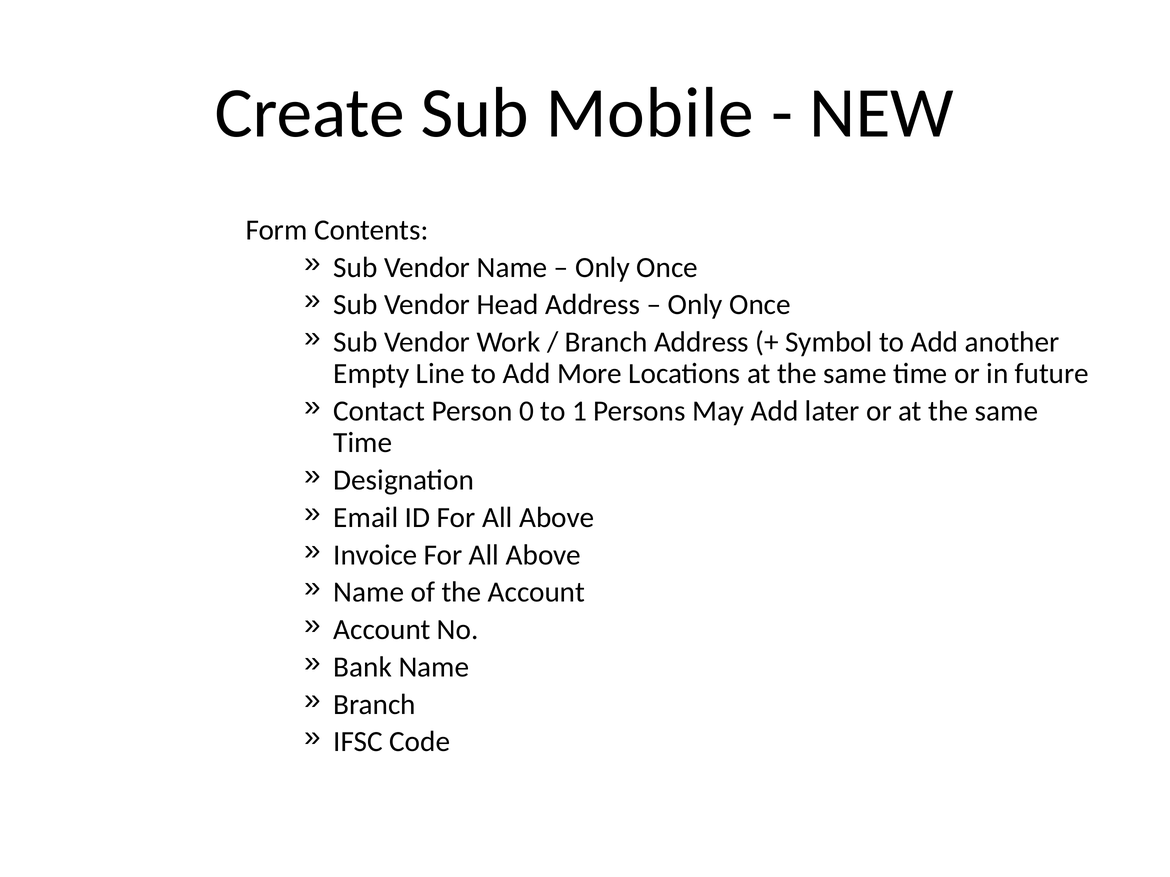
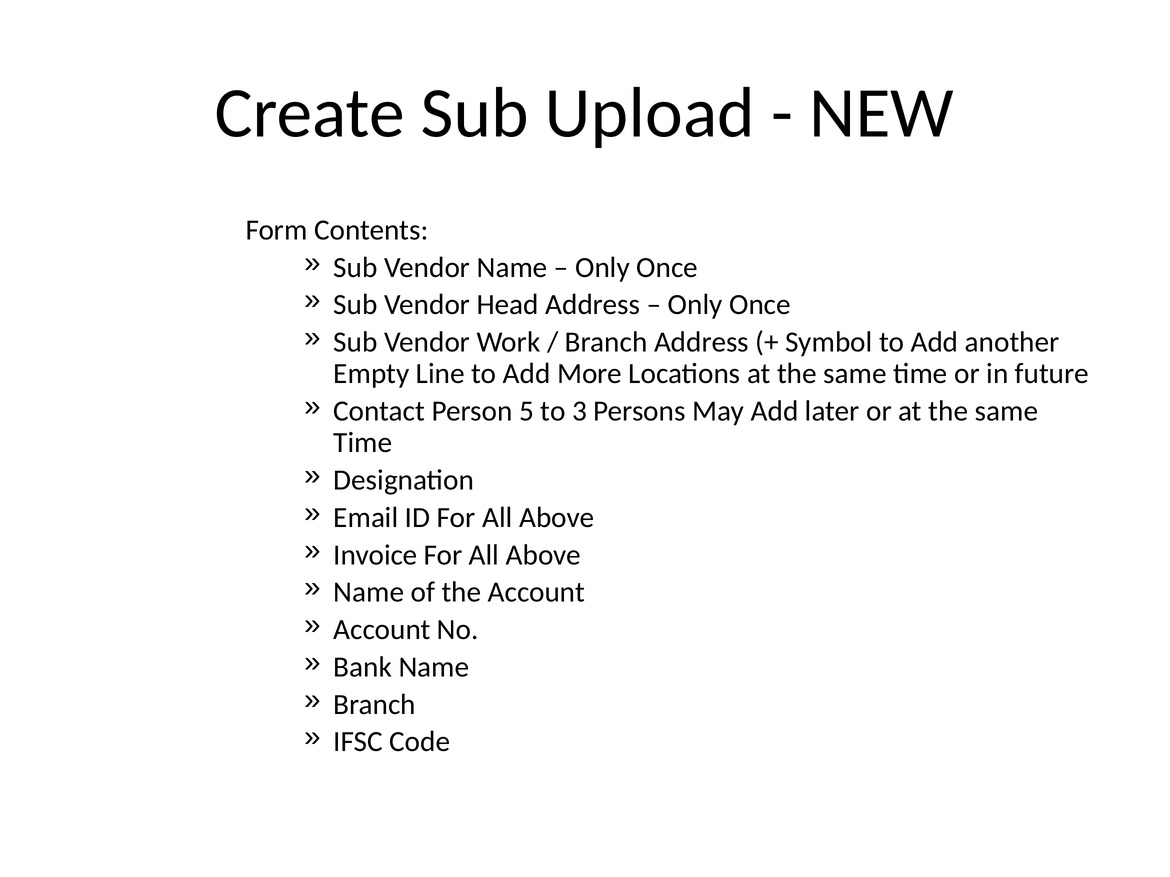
Mobile: Mobile -> Upload (650, 113)
0: 0 -> 5 (526, 411)
1: 1 -> 3 (579, 411)
